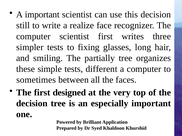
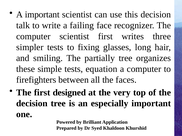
still: still -> talk (23, 26)
realize: realize -> failing (82, 26)
different: different -> equation (101, 69)
sometimes: sometimes -> firefighters (36, 80)
